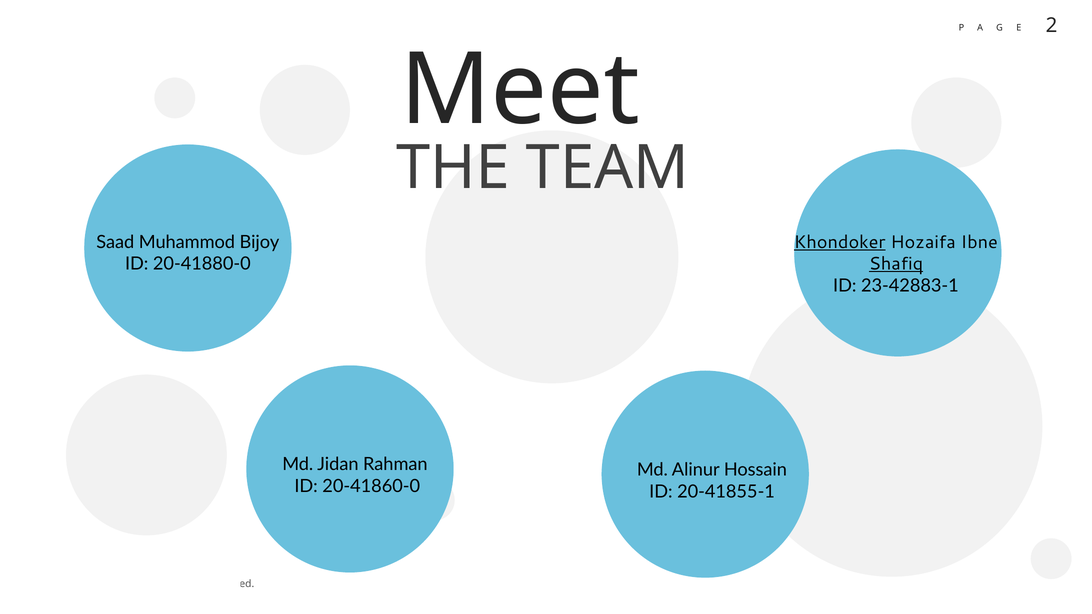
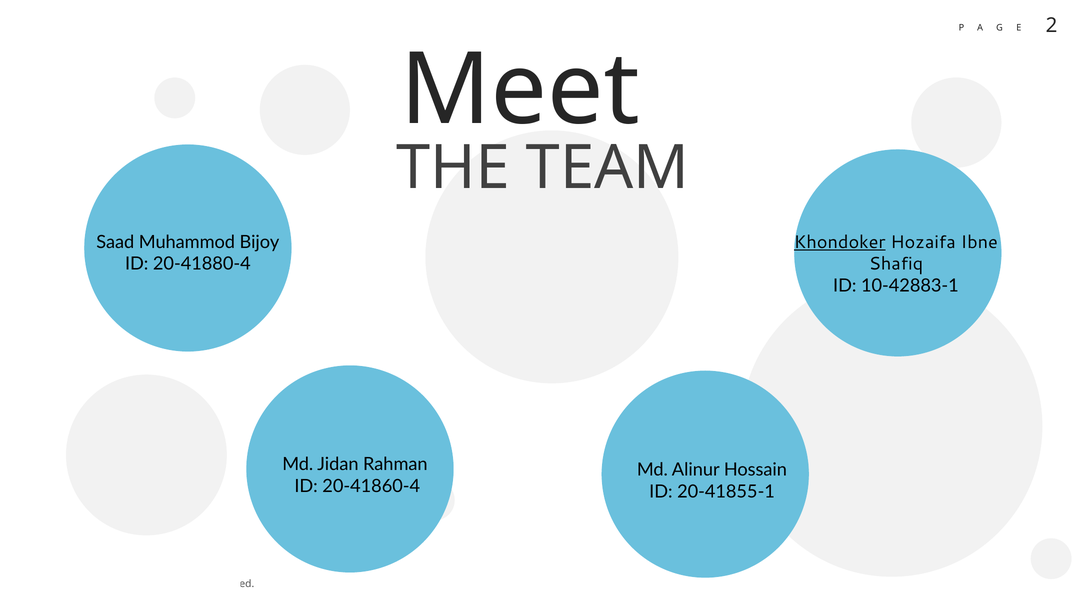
Shafiq underline: present -> none (896, 264)
20-41880-0: 20-41880-0 -> 20-41880-4 (202, 264)
23-42883-1: 23-42883-1 -> 10-42883-1 (910, 286)
20-41860-0: 20-41860-0 -> 20-41860-4 (371, 486)
